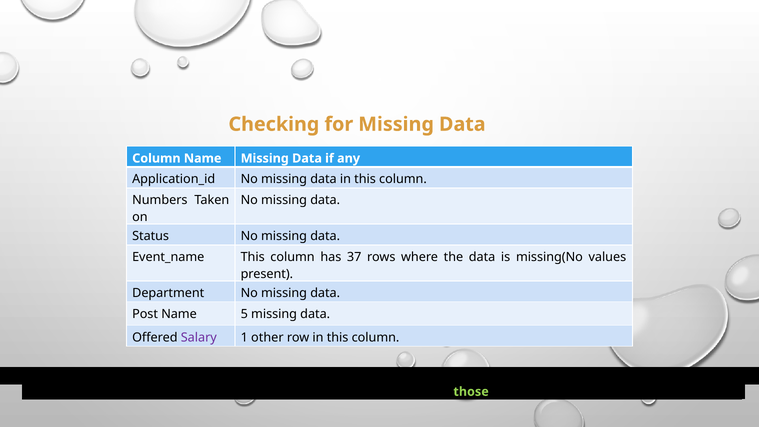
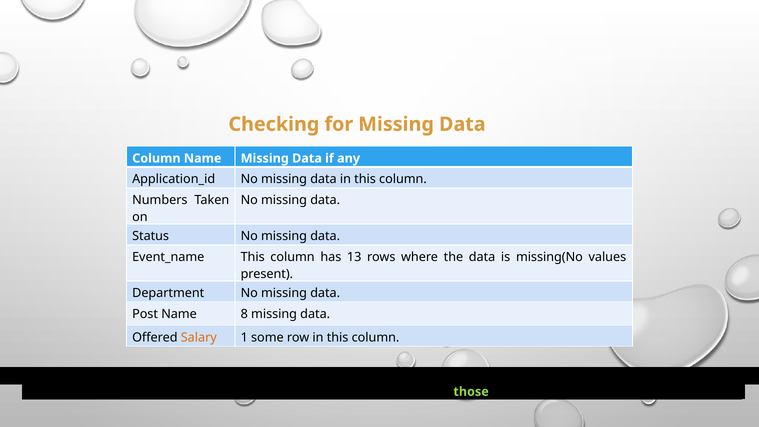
37: 37 -> 13 (354, 257)
5: 5 -> 8 (244, 314)
Salary colour: purple -> orange (199, 337)
other: other -> some (267, 337)
